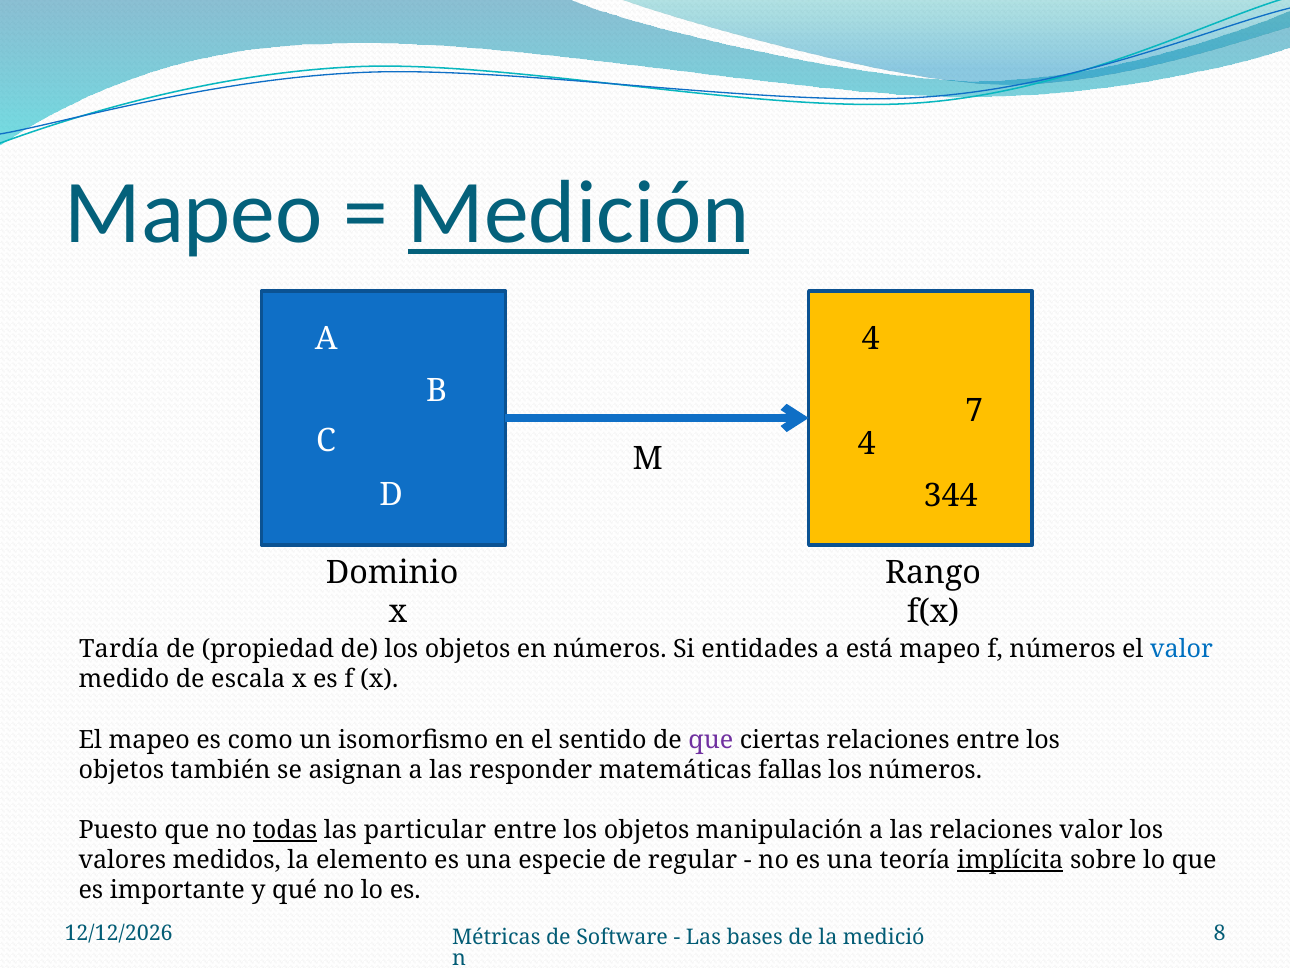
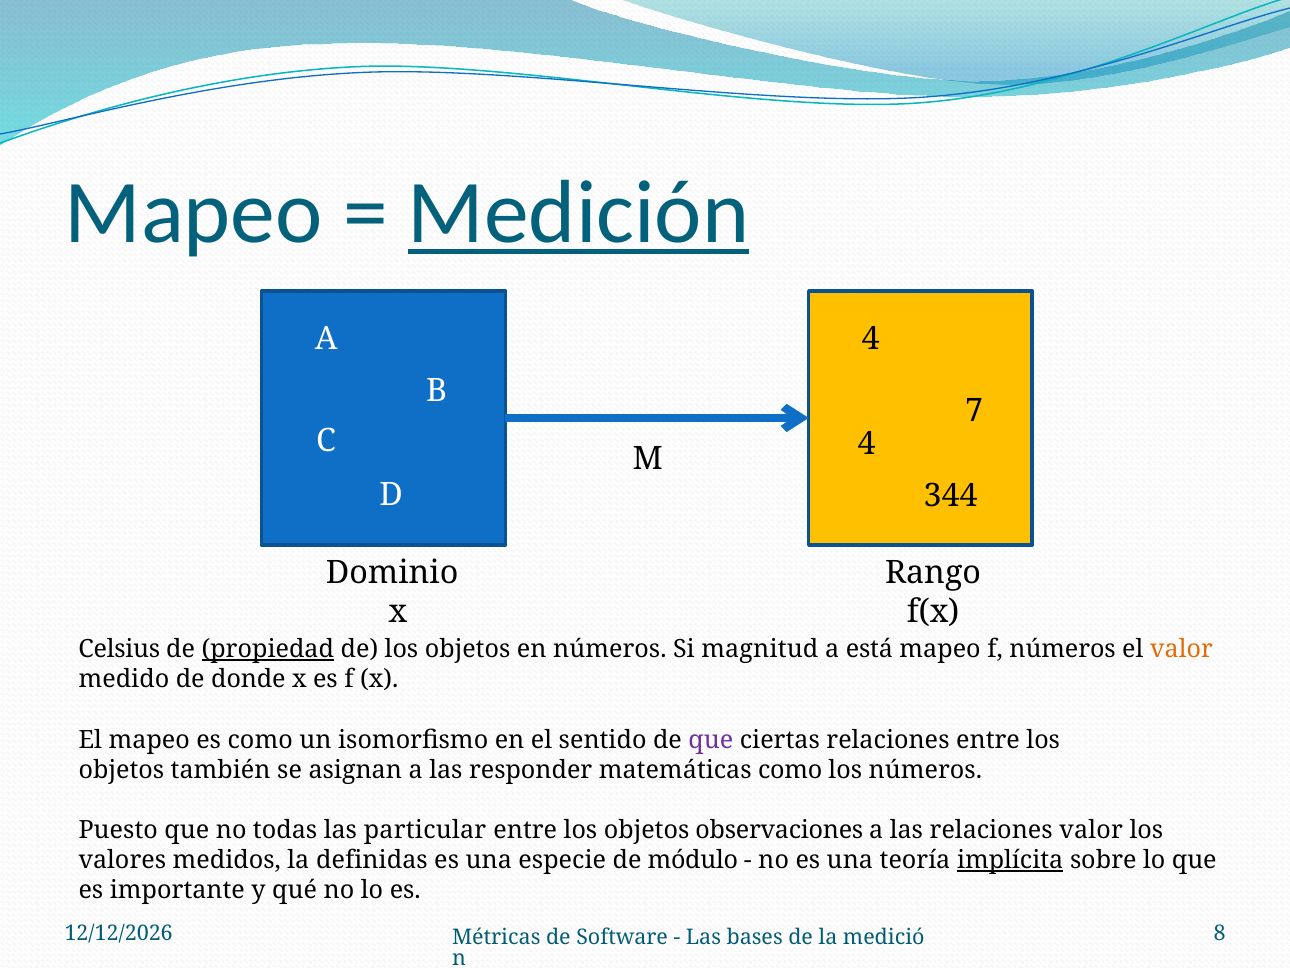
Tardía: Tardía -> Celsius (119, 649)
propiedad underline: none -> present (268, 649)
entidades: entidades -> magnitud (760, 649)
valor colour: blue -> orange (1181, 649)
escala: escala -> donde (248, 679)
matemáticas fallas: fallas -> como (790, 770)
todas underline: present -> none (285, 830)
manipulación: manipulación -> observaciones (779, 830)
elemento: elemento -> definidas (372, 860)
regular: regular -> módulo (693, 860)
